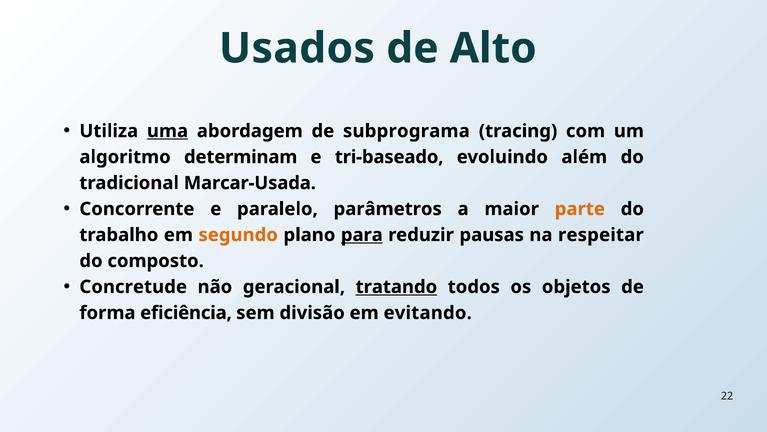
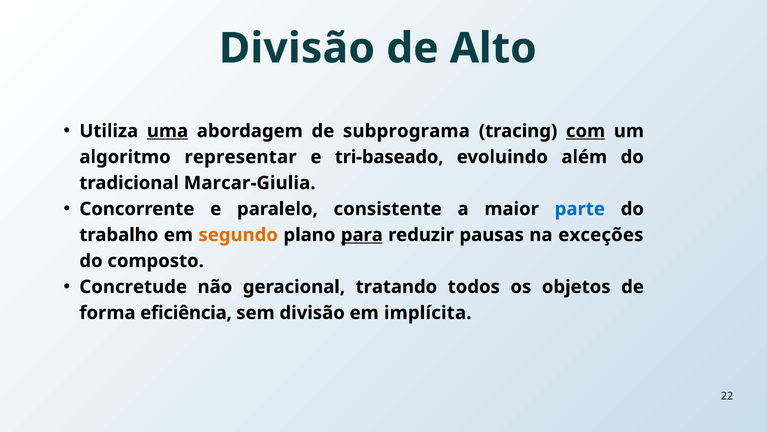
Usados: Usados -> Divisão (297, 48)
com underline: none -> present (586, 131)
determinam: determinam -> representar (240, 157)
Marcar-Usada: Marcar-Usada -> Marcar-Giulia (250, 183)
parâmetros: parâmetros -> consistente (388, 209)
parte colour: orange -> blue (580, 209)
respeitar: respeitar -> exceções (601, 235)
tratando underline: present -> none (396, 287)
evitando: evitando -> implícita (428, 312)
